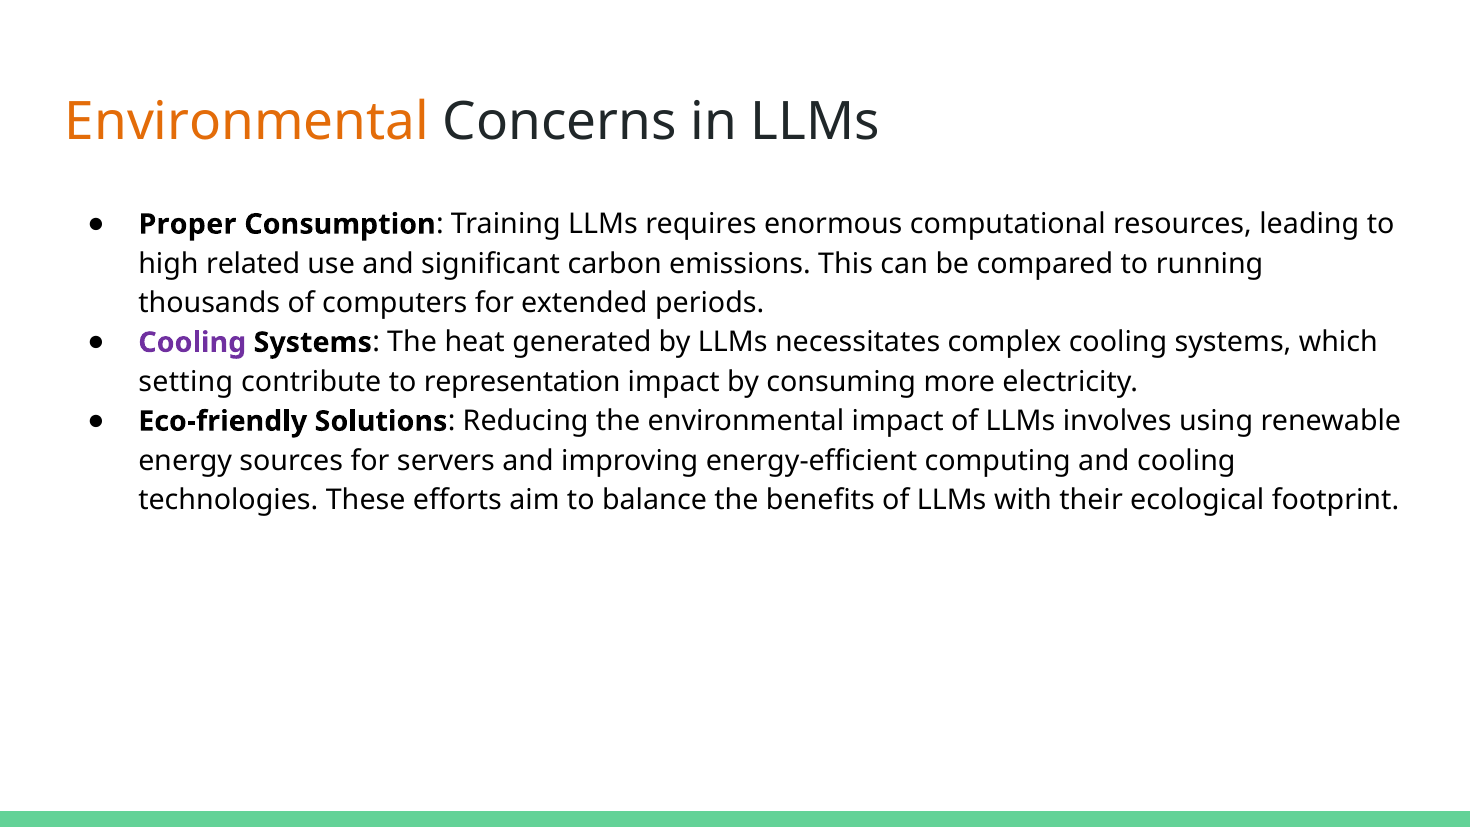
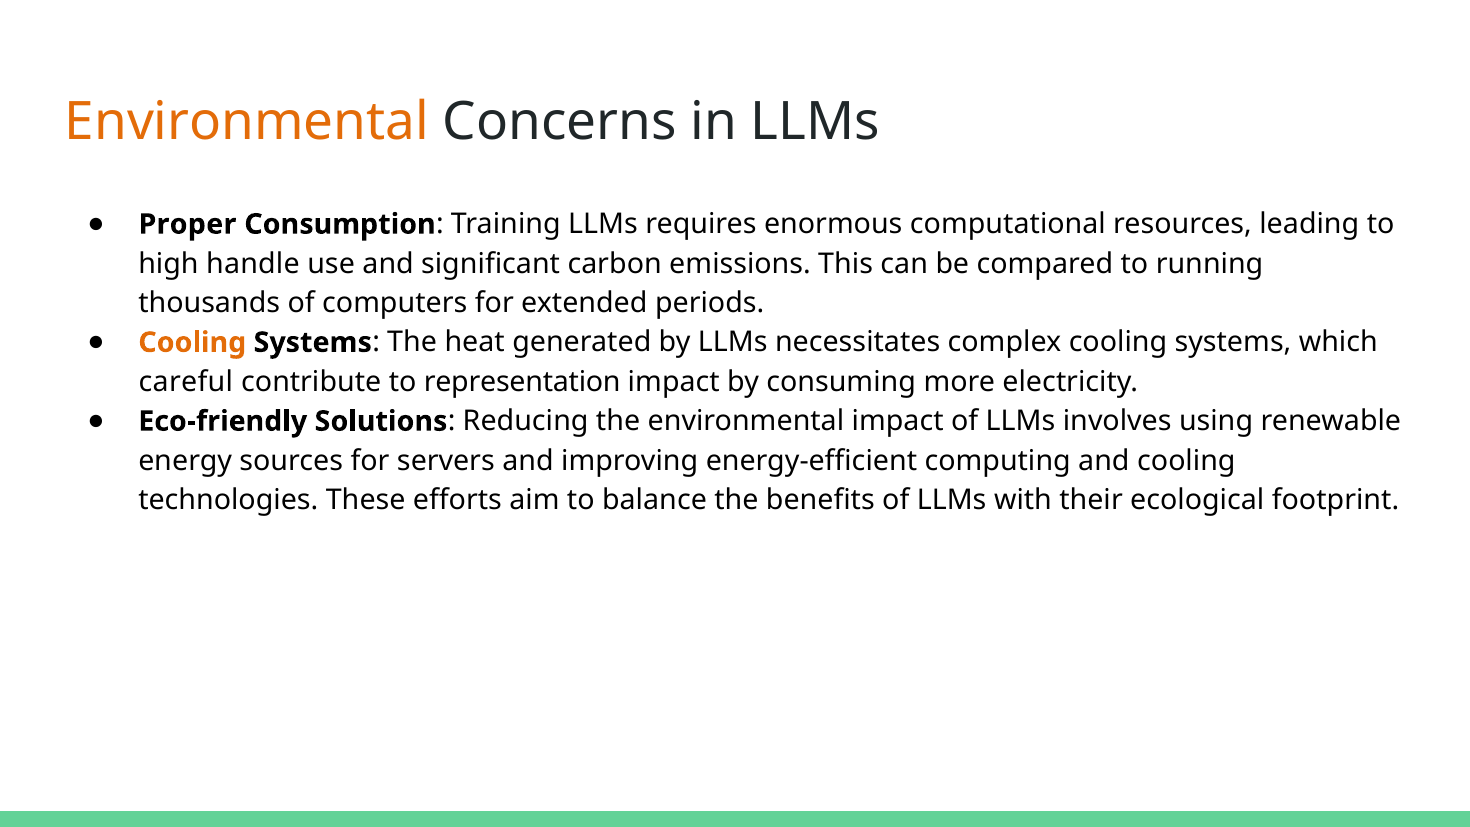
related: related -> handle (253, 264)
Cooling colour: purple -> orange (192, 342)
setting: setting -> careful (186, 382)
